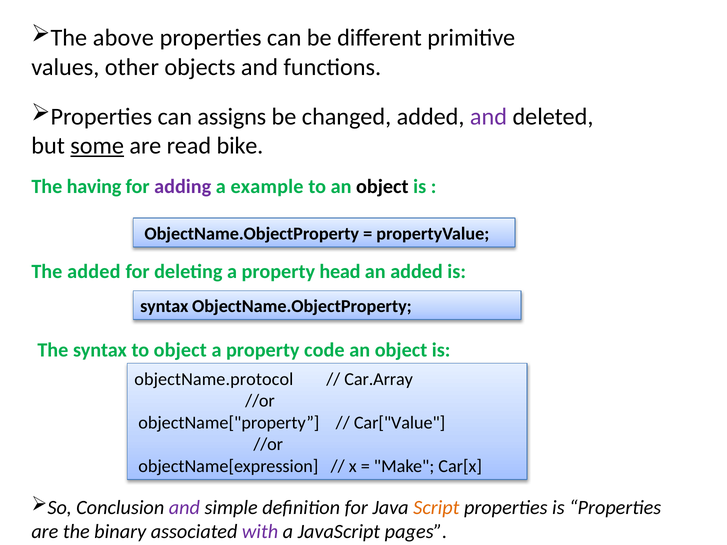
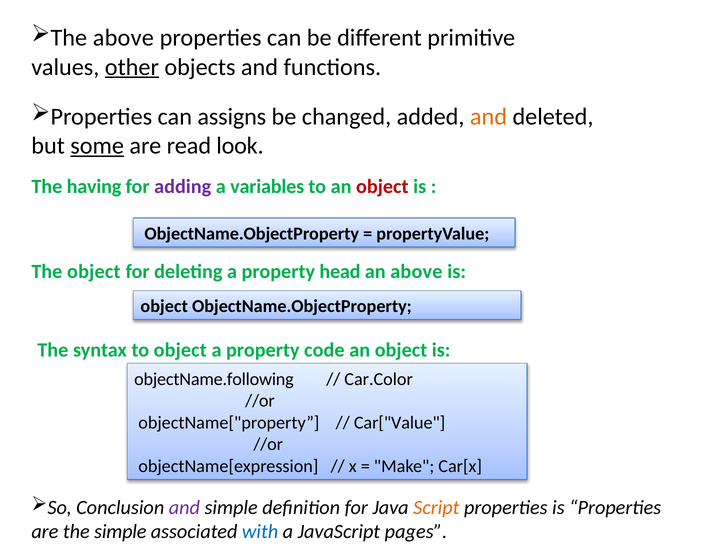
other underline: none -> present (132, 67)
and colour: purple -> orange (488, 117)
bike: bike -> look (240, 146)
example: example -> variables (267, 187)
object colour: black -> red (382, 187)
The added: added -> object (94, 272)
an added: added -> above (416, 272)
syntax: syntax -> object (164, 307)
objectName.protocol: objectName.protocol -> objectName.following (214, 379)
Car.Array: Car.Array -> Car.Color (379, 379)
the binary: binary -> simple (120, 532)
with colour: purple -> blue (260, 532)
